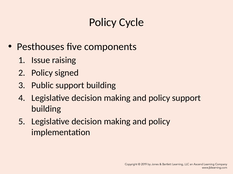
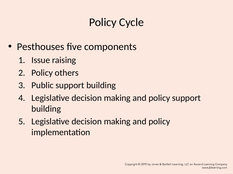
signed: signed -> others (67, 73)
